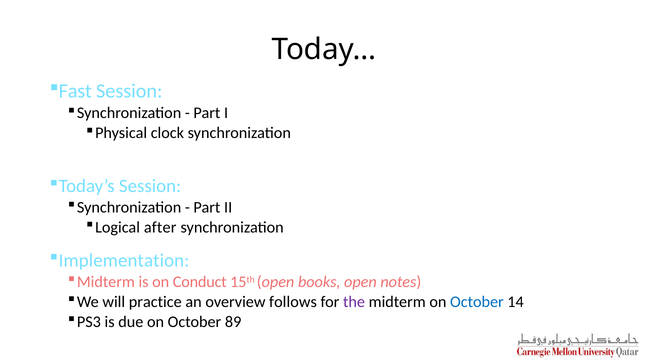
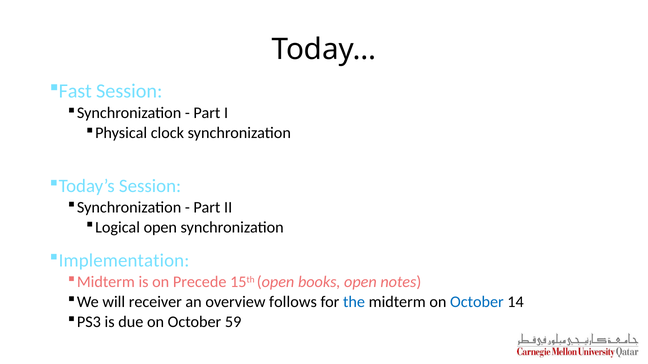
Logical after: after -> open (160, 228)
Conduct: Conduct -> Precede (200, 282)
practice: practice -> receiver (155, 302)
the colour: purple -> blue (354, 302)
89: 89 -> 59 (233, 322)
